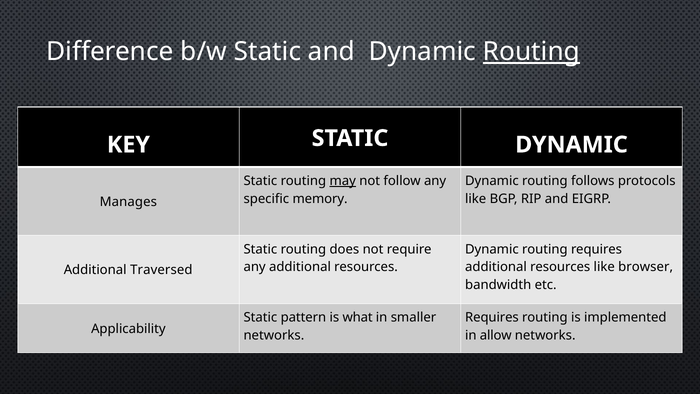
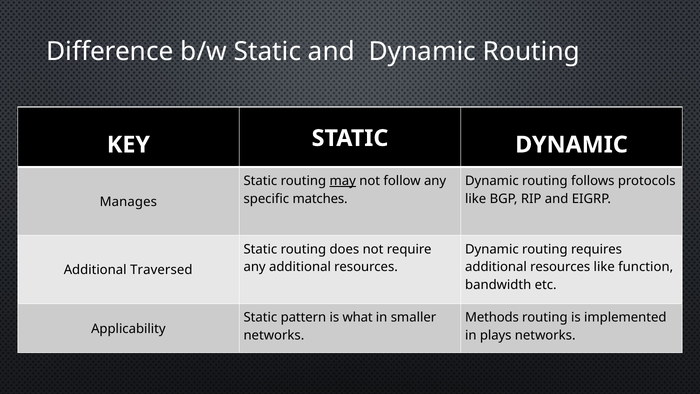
Routing underline: present -> none (531, 52)
memory: memory -> matches (320, 199)
browser: browser -> function (646, 267)
Requires: Requires -> Methods (492, 317)
allow: allow -> plays (496, 335)
